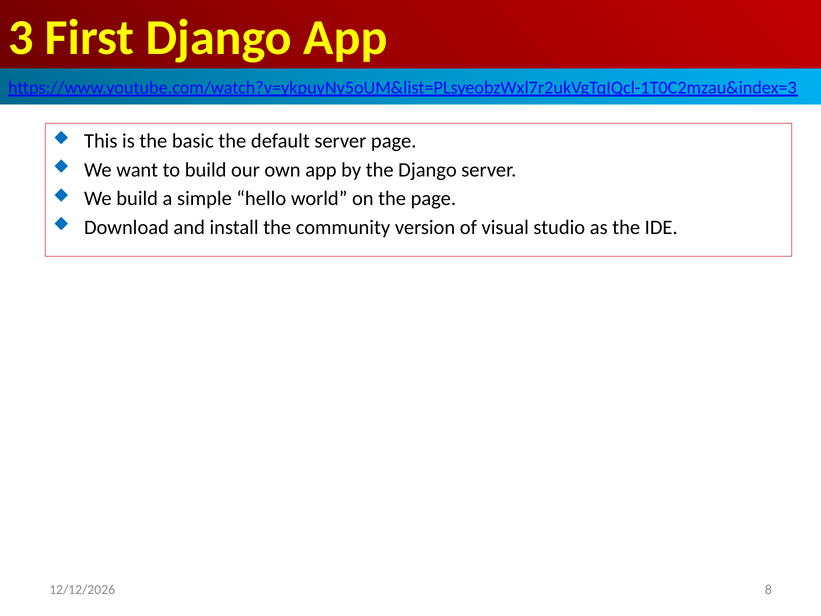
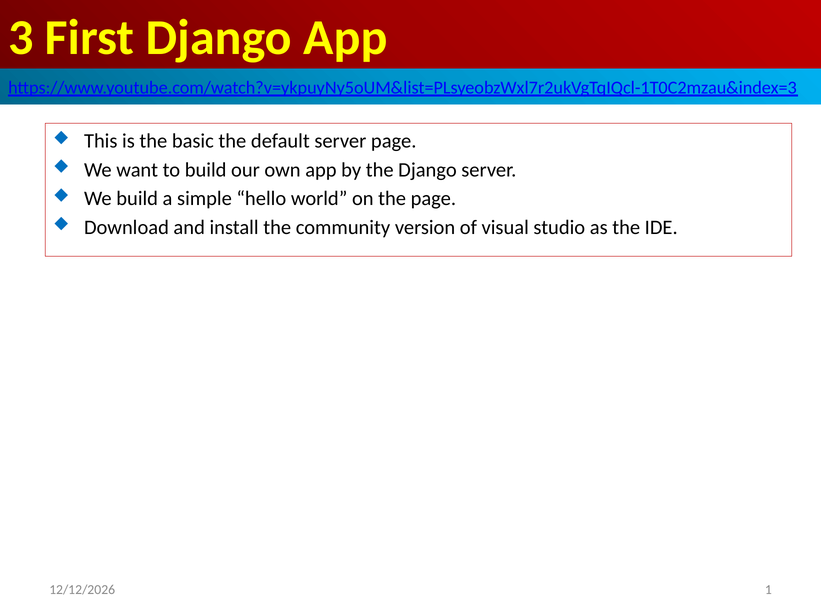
8: 8 -> 1 (768, 590)
